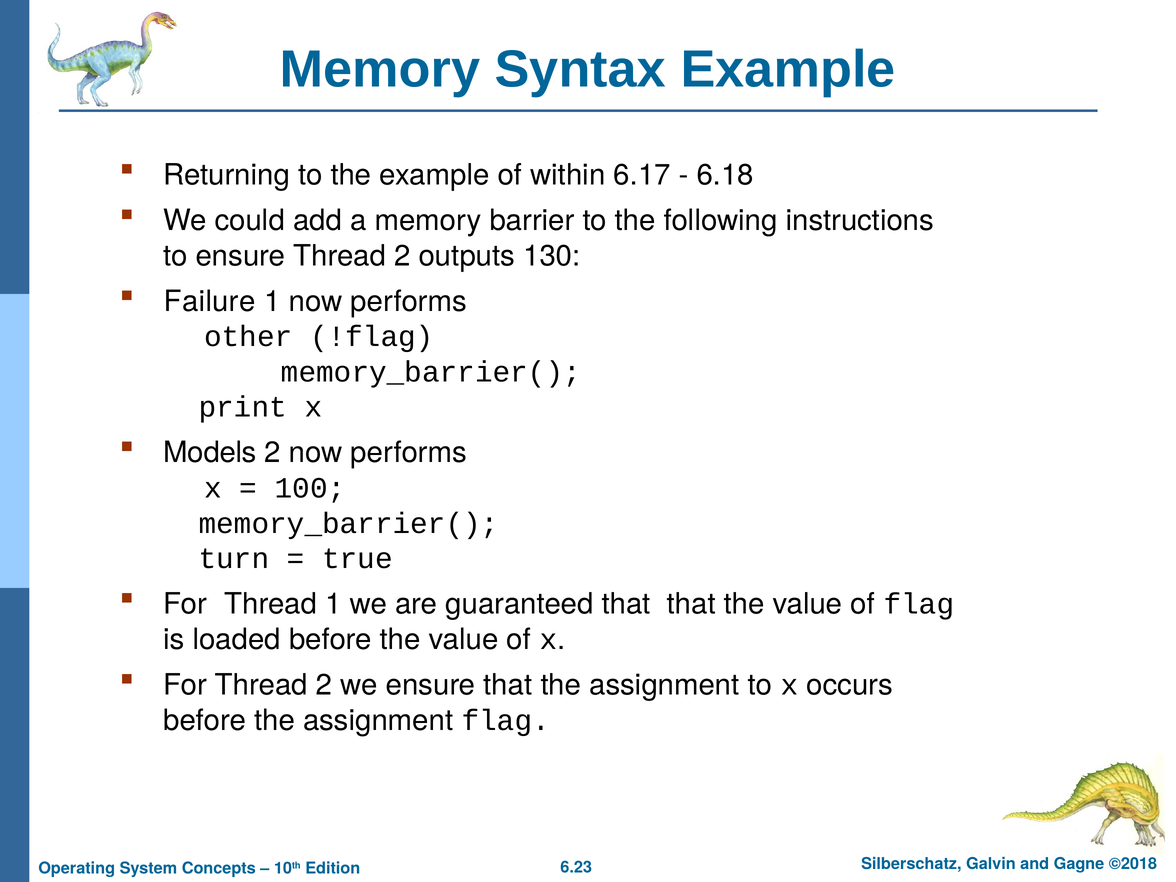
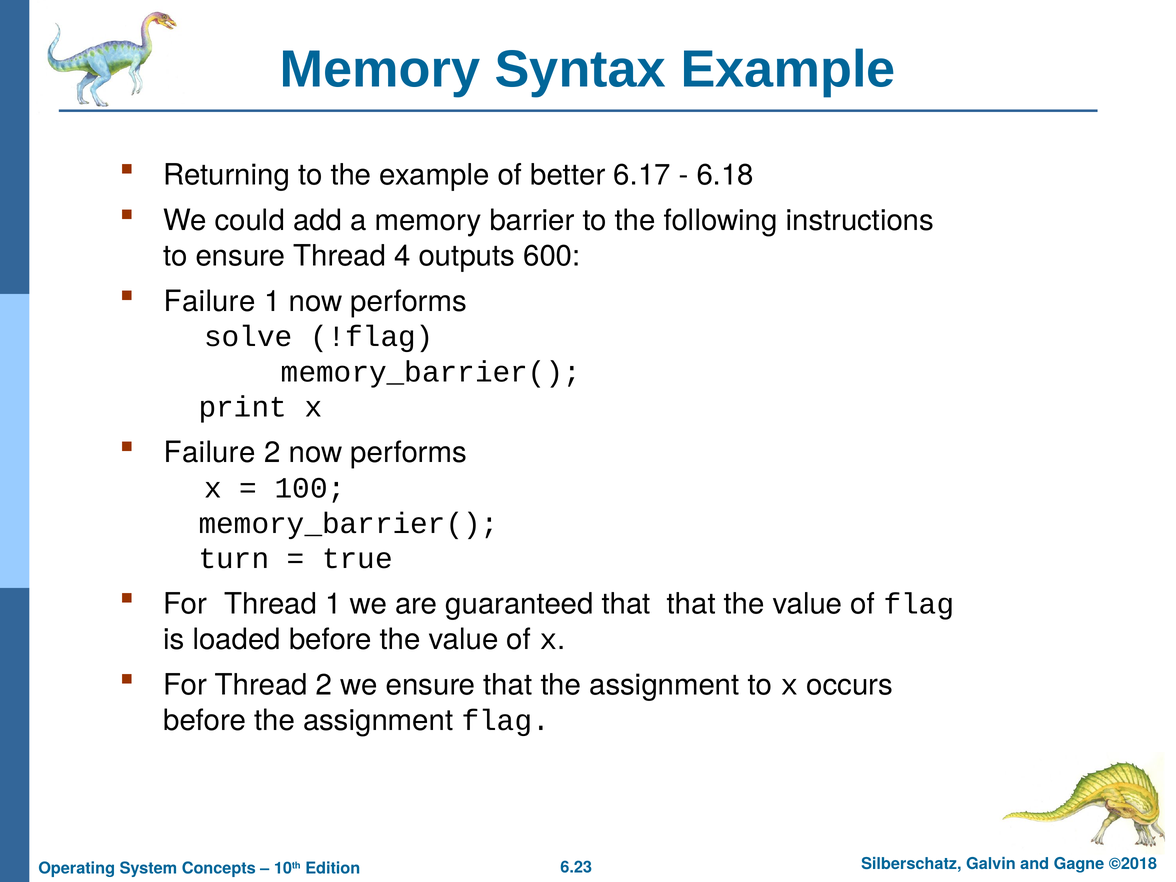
within: within -> better (568, 175)
ensure Thread 2: 2 -> 4 (402, 256)
130: 130 -> 600 (552, 256)
other: other -> solve (248, 337)
Models: Models -> Failure (210, 453)
